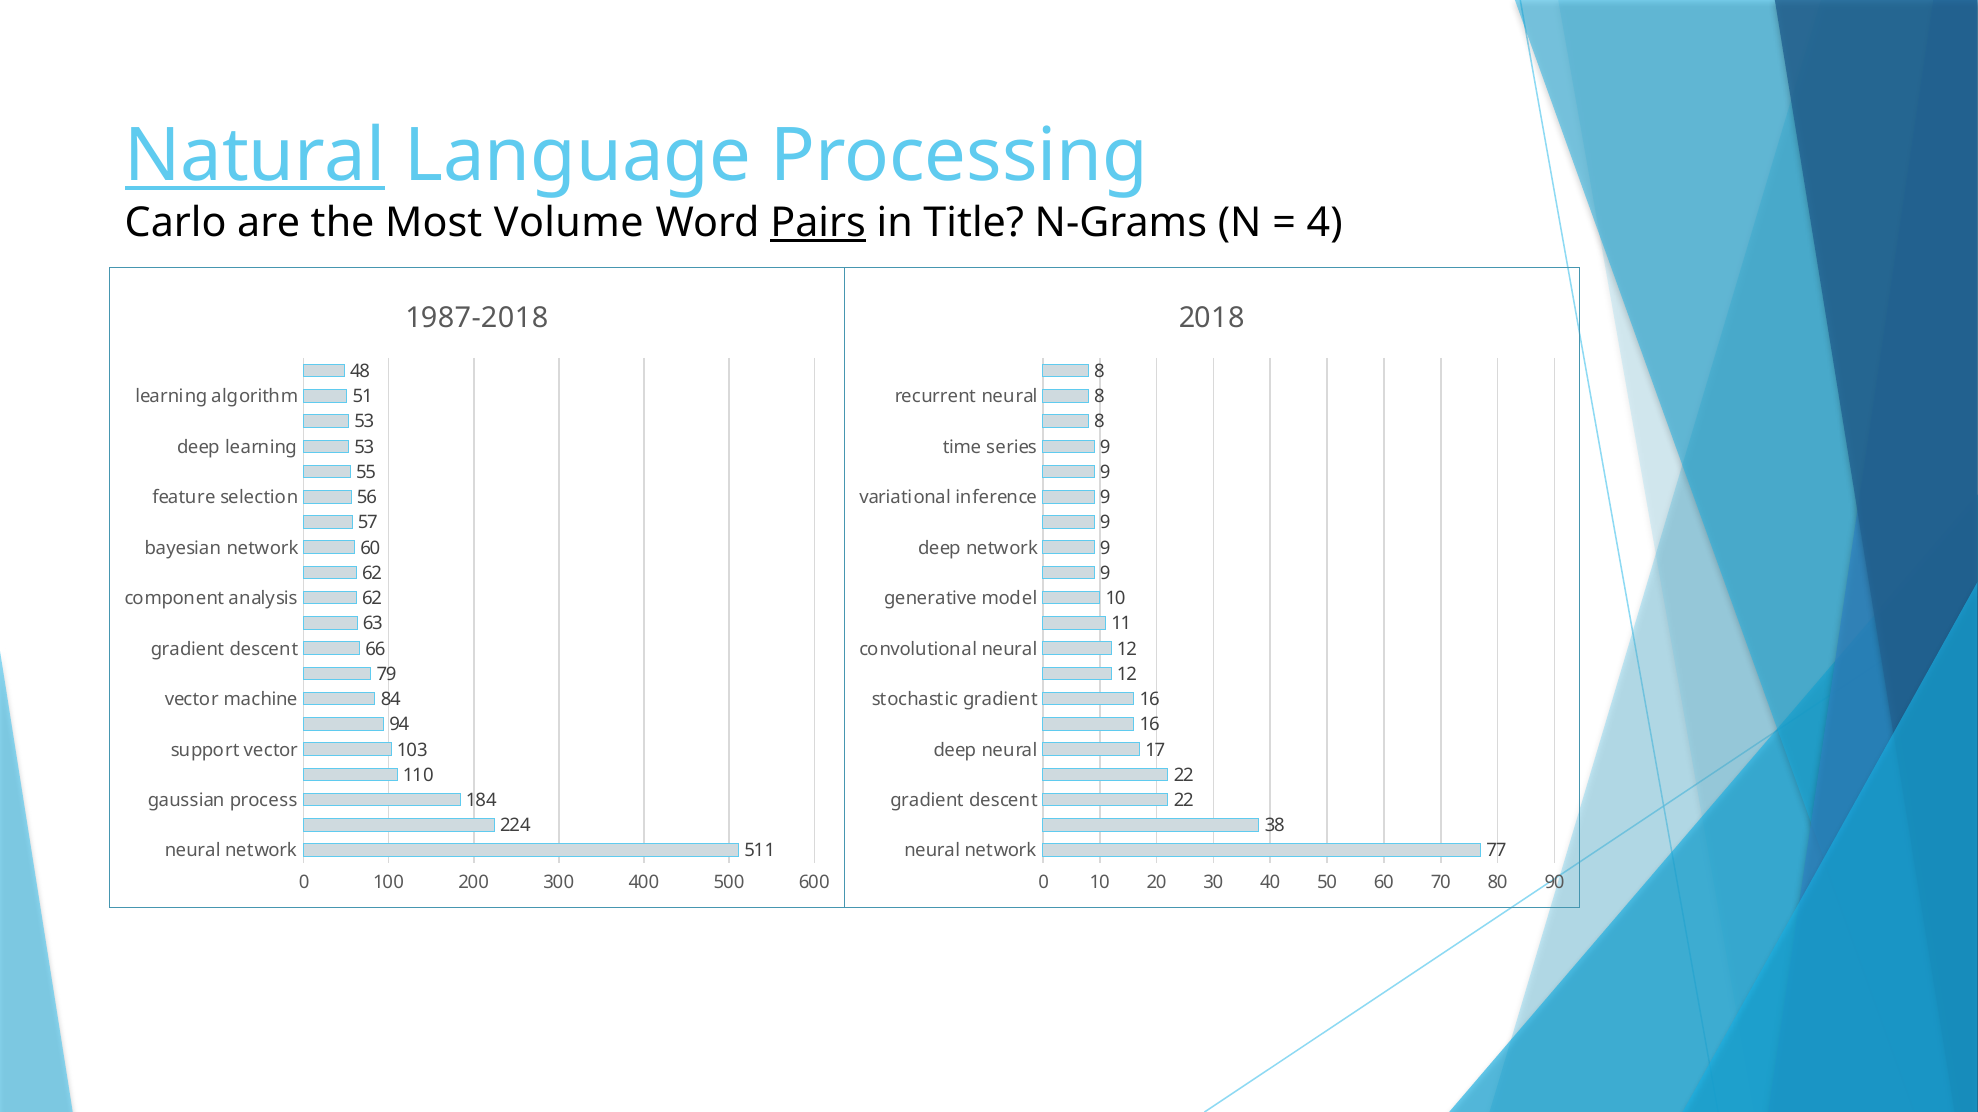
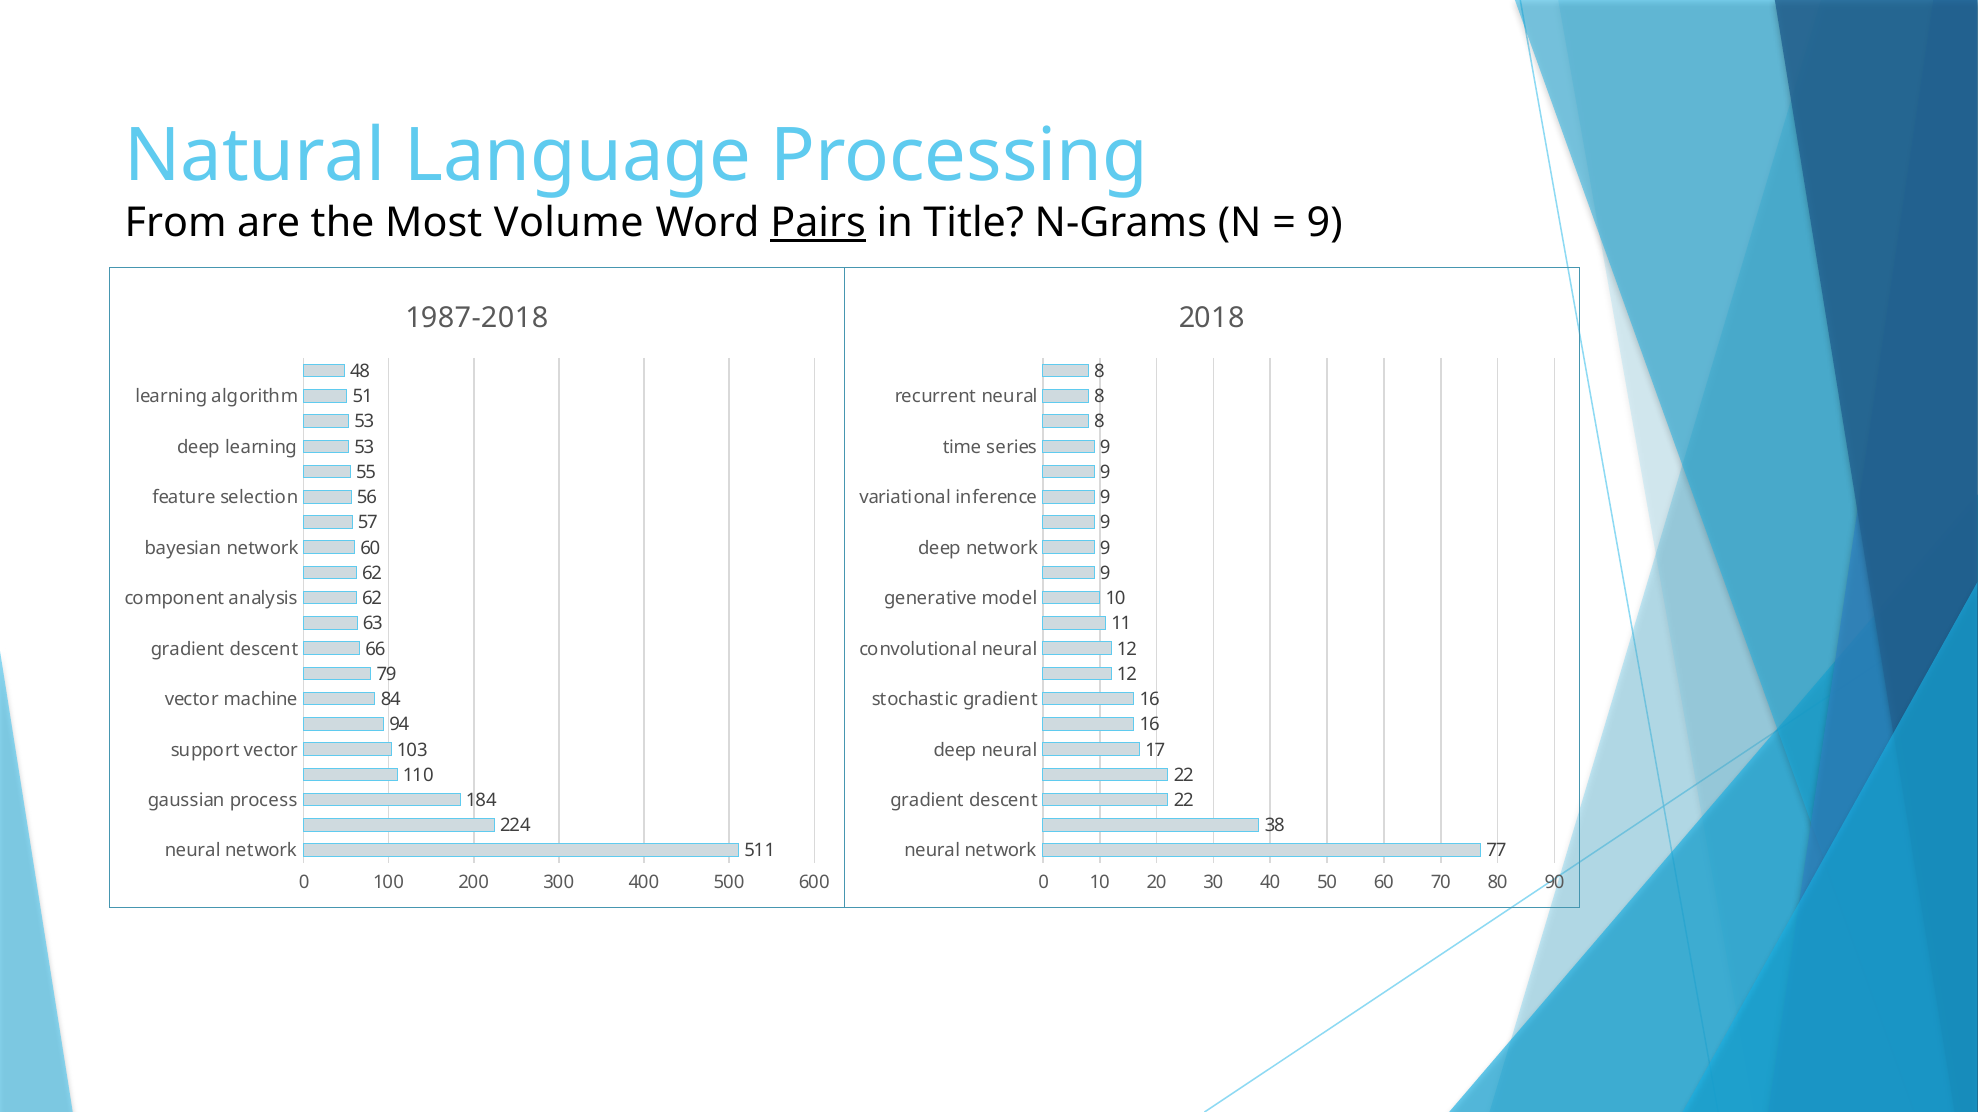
Natural underline: present -> none (255, 156)
Carlo: Carlo -> From (176, 223)
4: 4 -> 9 (1325, 223)
